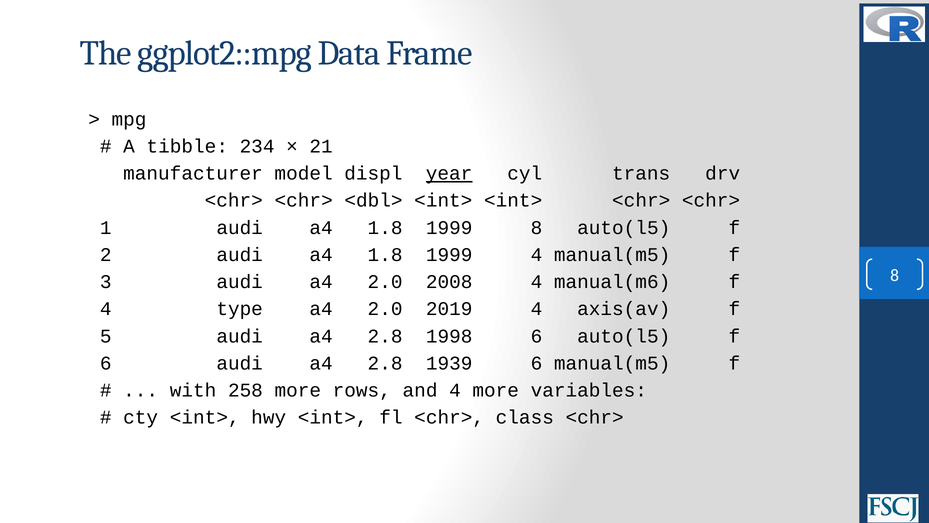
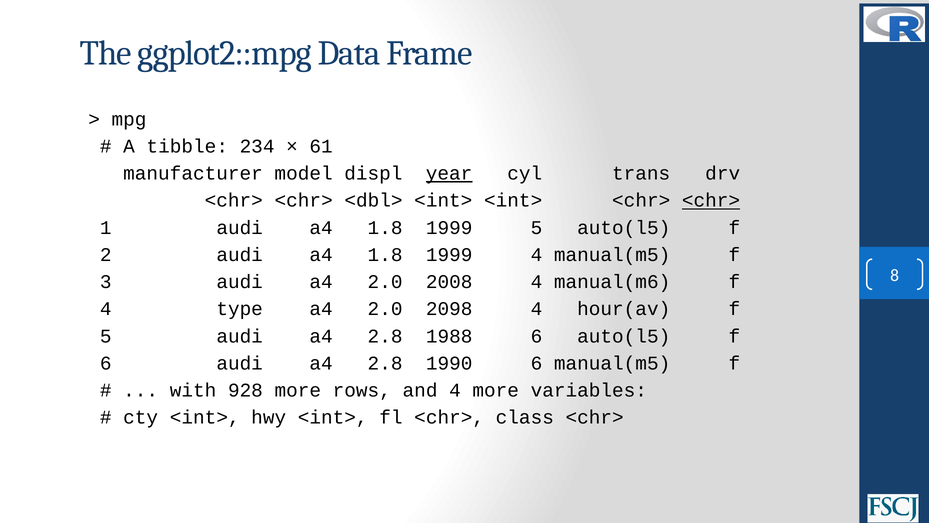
21: 21 -> 61 (321, 146)
<chr> underline: none -> present (711, 200)
1999 8: 8 -> 5 (536, 228)
2019: 2019 -> 2098 (449, 309)
axis(av: axis(av -> hour(av (624, 309)
1998: 1998 -> 1988 (449, 336)
1939: 1939 -> 1990 (449, 363)
258: 258 -> 928 (245, 390)
